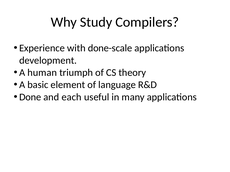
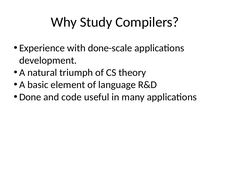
human: human -> natural (42, 73)
each: each -> code (72, 97)
